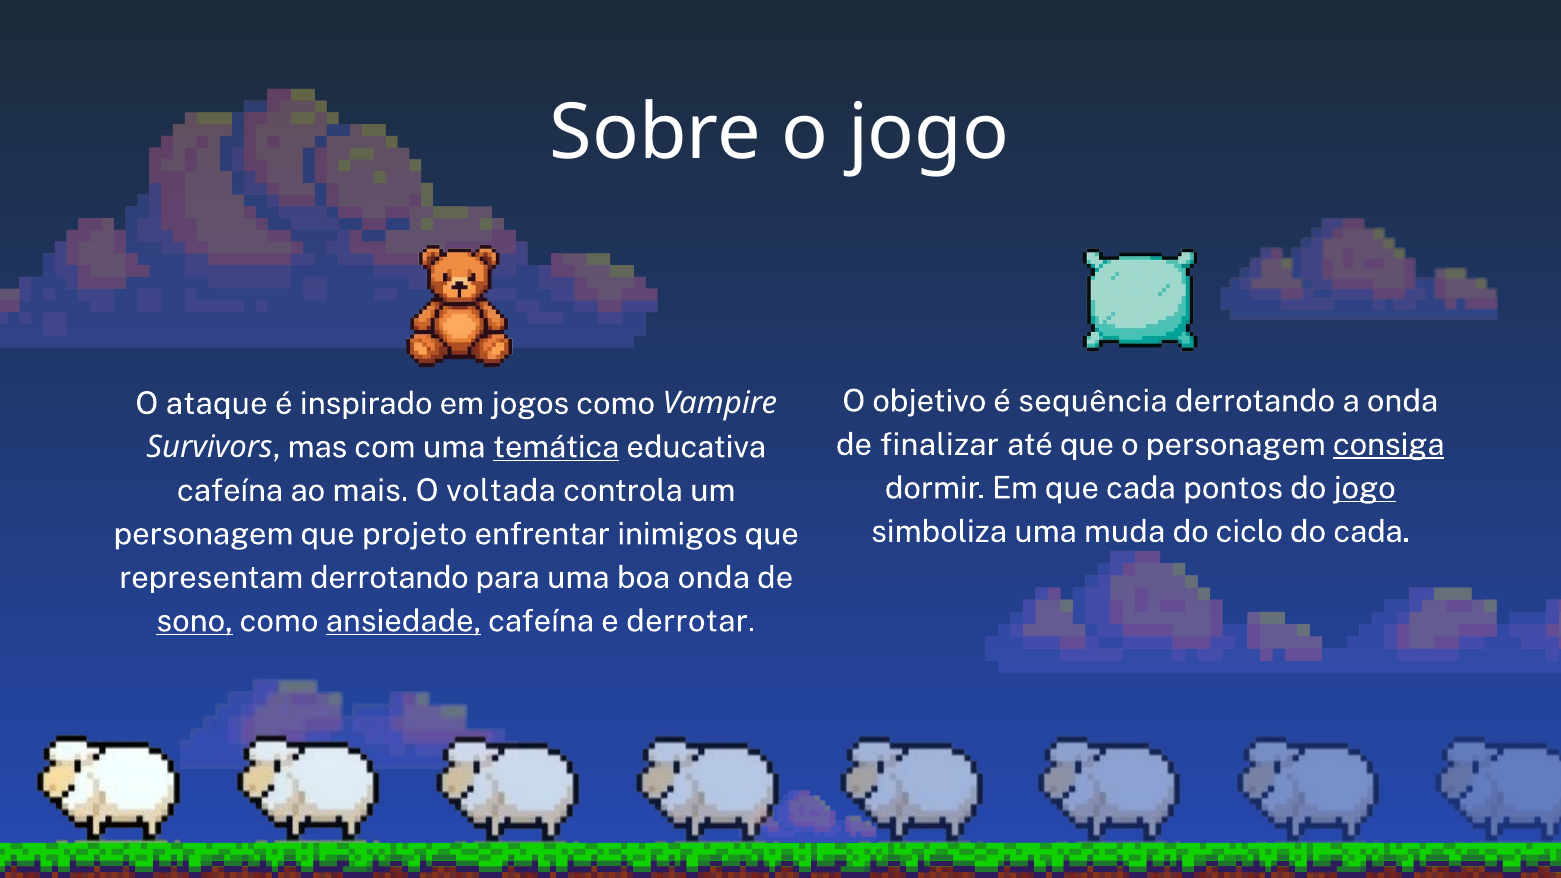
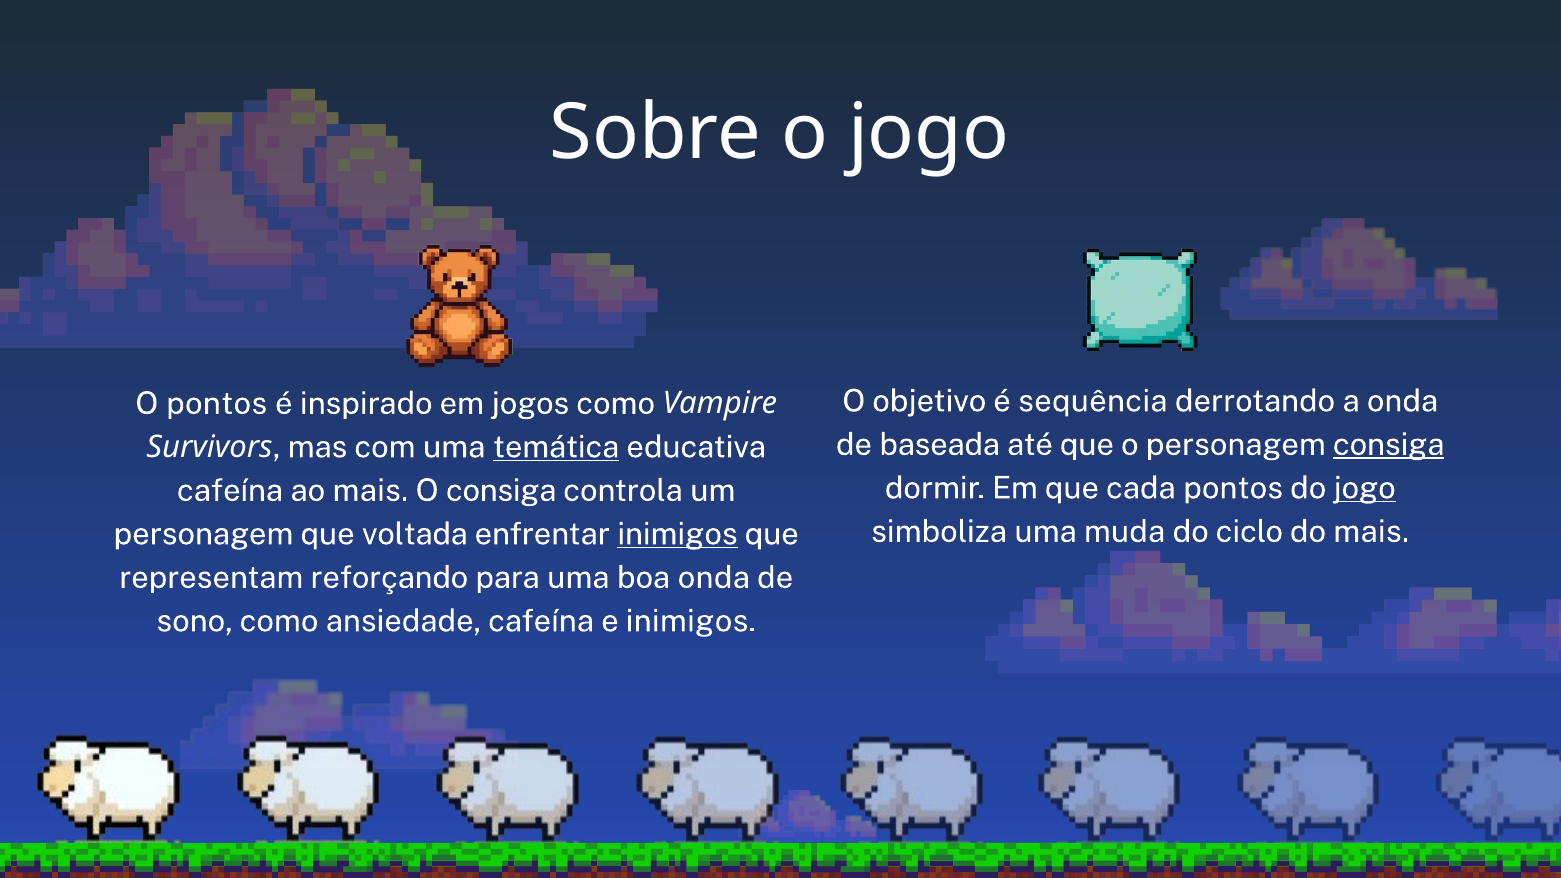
O ataque: ataque -> pontos (217, 404)
finalizar: finalizar -> baseada (940, 445)
O voltada: voltada -> consiga (501, 491)
do cada: cada -> mais (1371, 532)
projeto: projeto -> voltada (415, 534)
inimigos underline: none -> present (678, 534)
representam derrotando: derrotando -> reforçando (389, 578)
sono underline: present -> none (195, 621)
ansiedade underline: present -> none (403, 621)
e derrotar: derrotar -> inimigos (691, 621)
